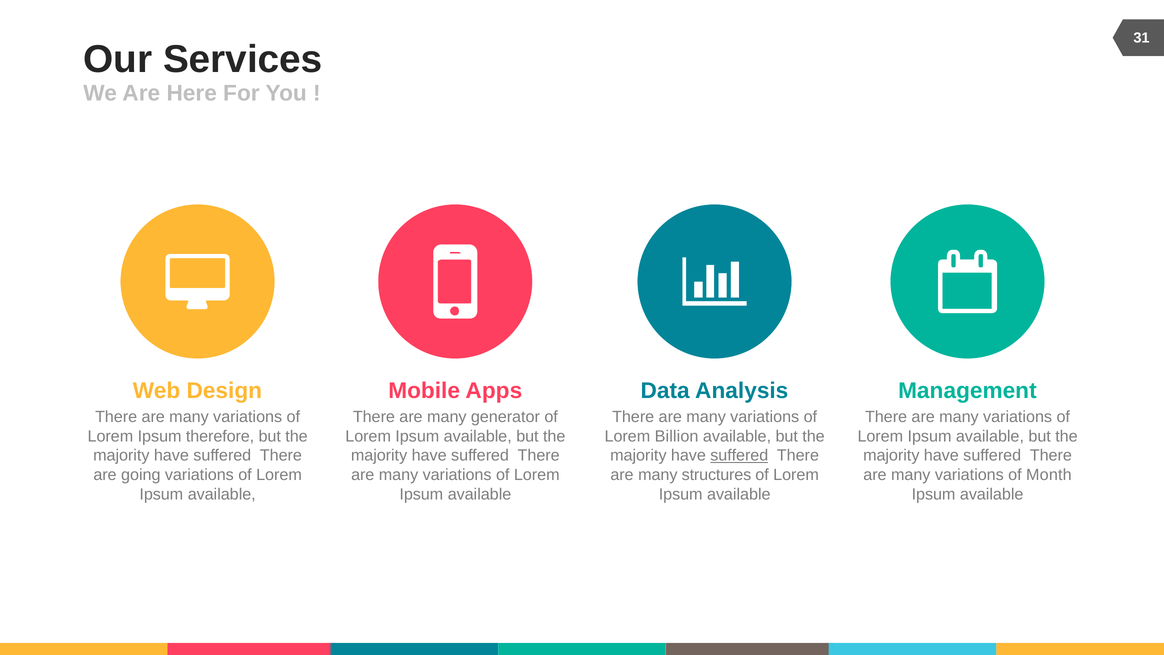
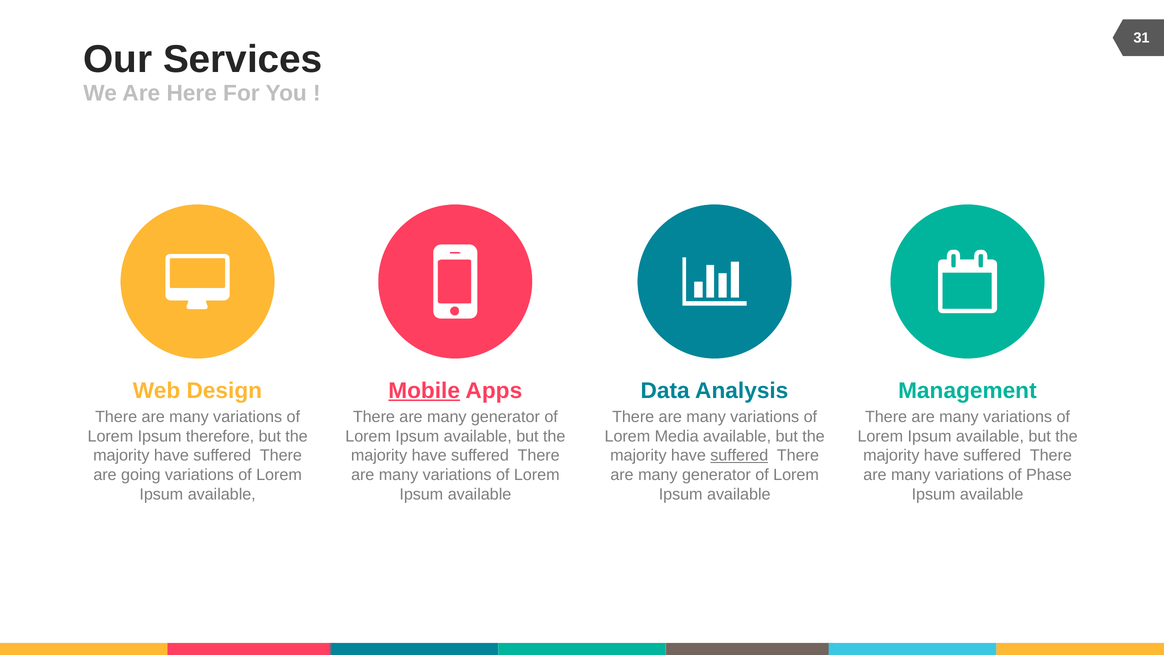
Mobile underline: none -> present (424, 390)
Billion: Billion -> Media (677, 436)
structures: structures -> generator (716, 475)
Month: Month -> Phase (1049, 475)
